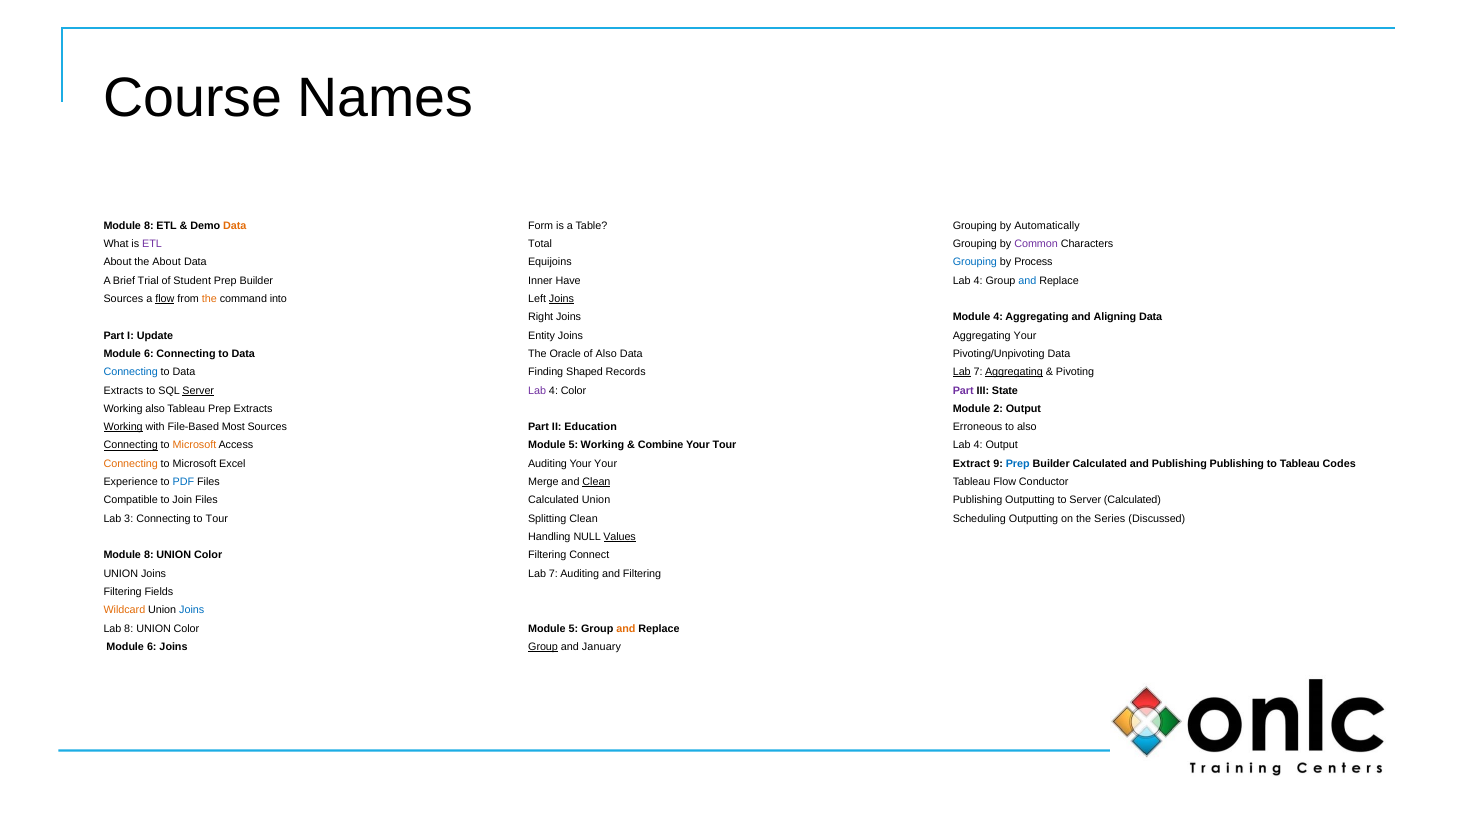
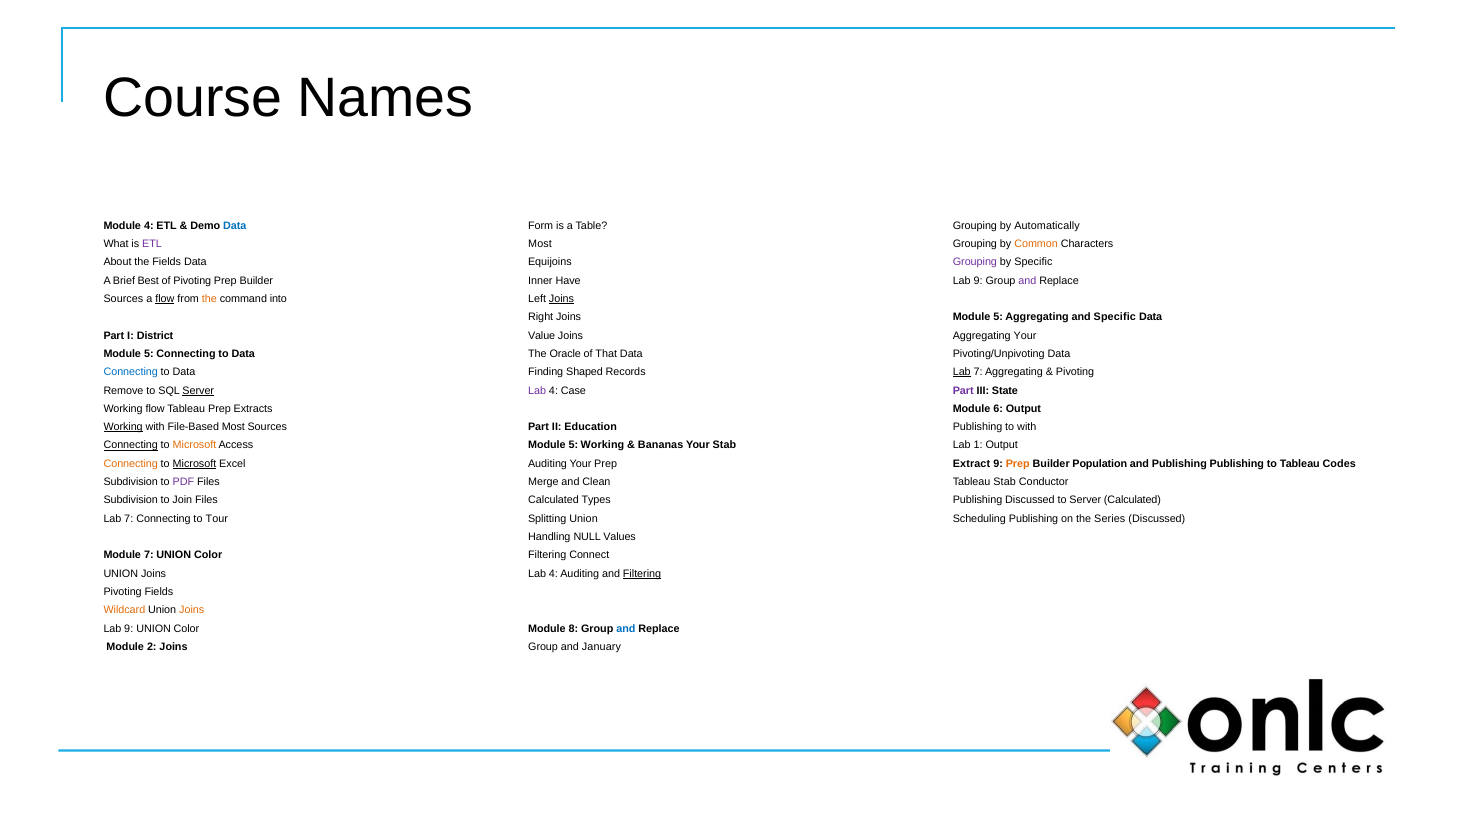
8: 8 -> 4 (149, 226)
Data colour: orange -> blue (235, 226)
Total: Total -> Most (540, 244)
Common colour: purple -> orange (1036, 244)
the About: About -> Fields (167, 262)
Grouping colour: blue -> purple (975, 262)
by Process: Process -> Specific (1033, 262)
Trial: Trial -> Best (148, 281)
of Student: Student -> Pivoting (192, 281)
4: 4 -> 9 (978, 281)
and colour: blue -> purple (1027, 281)
4: 4 -> 5 (998, 317)
and Aligning: Aligning -> Specific (1115, 317)
Update: Update -> District (155, 336)
Entity: Entity -> Value (542, 336)
6: 6 -> 5 (149, 354)
of Also: Also -> That (606, 354)
Aggregating underline: present -> none (1014, 372)
Extracts: Extracts -> Remove (123, 390)
4 Color: Color -> Case (573, 390)
Working also: also -> flow (155, 409)
2: 2 -> 6 (998, 409)
Erroneous: Erroneous -> Publishing (978, 427)
to also: also -> with (1027, 427)
Combine: Combine -> Bananas (661, 445)
Your Tour: Tour -> Stab (724, 445)
4: 4 -> 1 (978, 445)
Microsoft underline: none -> present (195, 464)
Your Your: Your -> Prep (606, 464)
Prep colour: blue -> orange (1018, 464)
Builder Calculated: Calculated -> Population (1100, 464)
Experience: Experience -> Subdivision (131, 482)
PDF colour: blue -> purple (183, 482)
Clean underline: present -> none (596, 482)
Tableau Flow: Flow -> Stab (1005, 482)
Compatible: Compatible -> Subdivision (131, 500)
Calculated Union: Union -> Types (596, 500)
Publishing Outputting: Outputting -> Discussed (1030, 500)
3: 3 -> 7 (129, 519)
Splitting Clean: Clean -> Union (584, 519)
Scheduling Outputting: Outputting -> Publishing (1034, 519)
Values underline: present -> none (620, 537)
8: 8 -> 7 (149, 555)
7: 7 -> 4 (553, 574)
Filtering underline: none -> present (642, 574)
Filtering: Filtering -> Pivoting (123, 592)
Joins colour: blue -> orange (192, 610)
8: 8 -> 9 (129, 629)
5: 5 -> 8 (573, 629)
and colour: orange -> blue (626, 629)
6: 6 -> 2 (152, 647)
Group underline: present -> none (543, 647)
